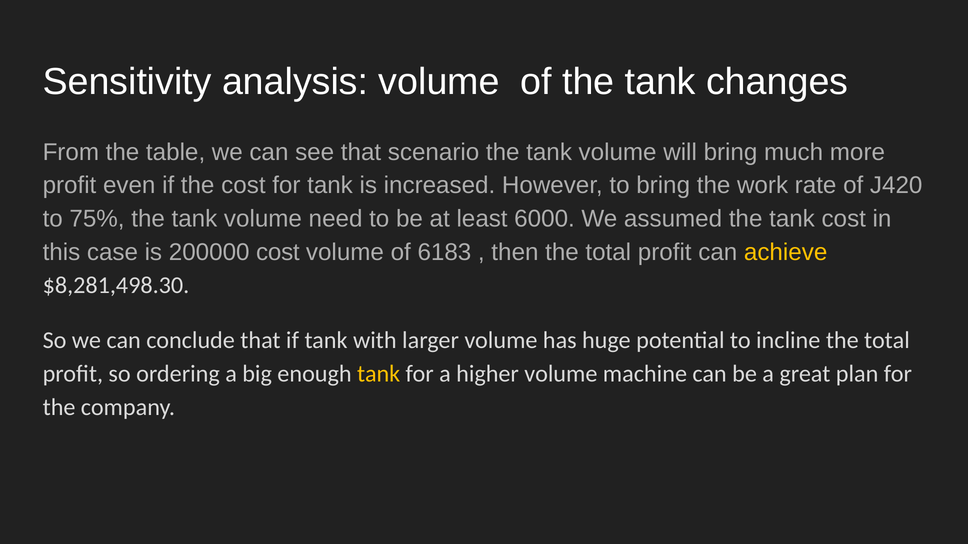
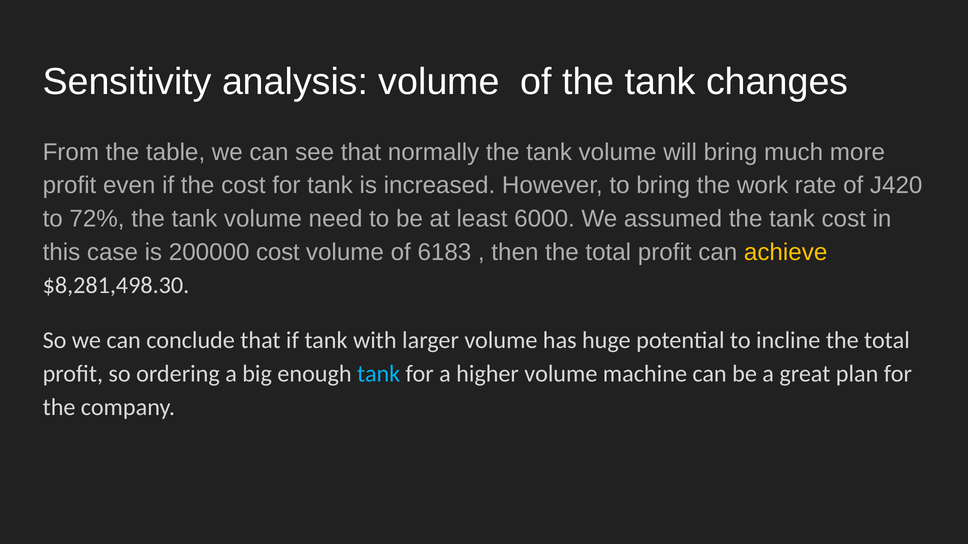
scenario: scenario -> normally (434, 152)
75%: 75% -> 72% (97, 219)
tank colour: yellow -> light blue (379, 374)
